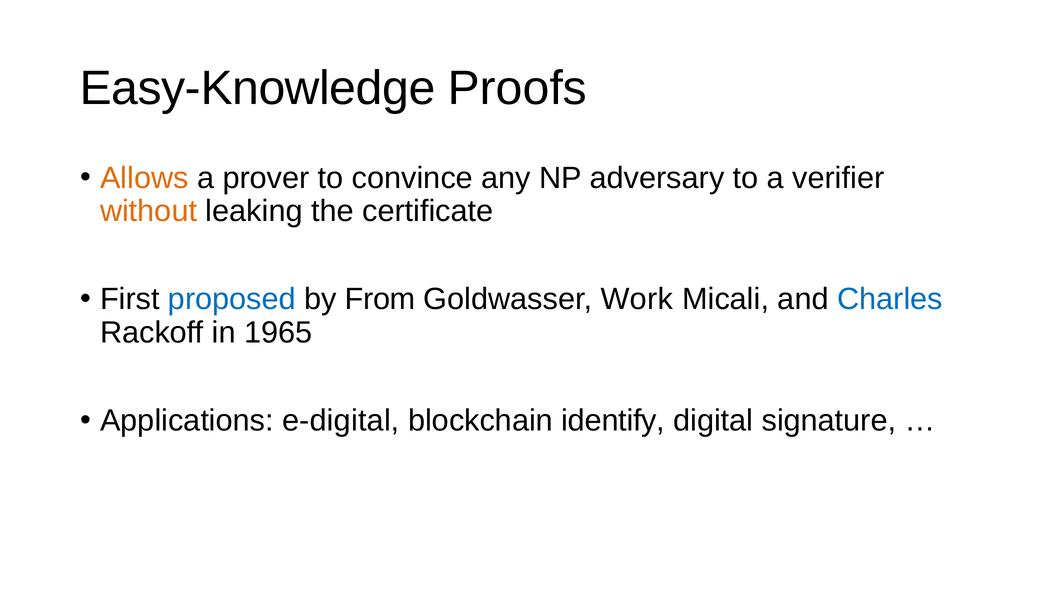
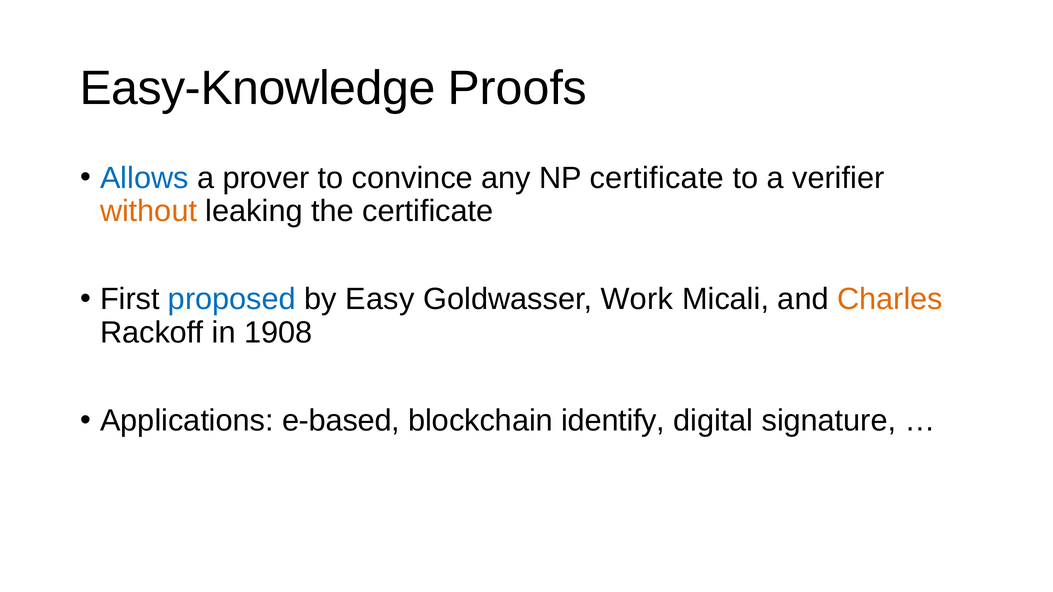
Allows colour: orange -> blue (144, 178)
NP adversary: adversary -> certificate (657, 178)
From: From -> Easy (380, 300)
Charles colour: blue -> orange (890, 300)
1965: 1965 -> 1908 (278, 333)
e-digital: e-digital -> e-based (341, 421)
